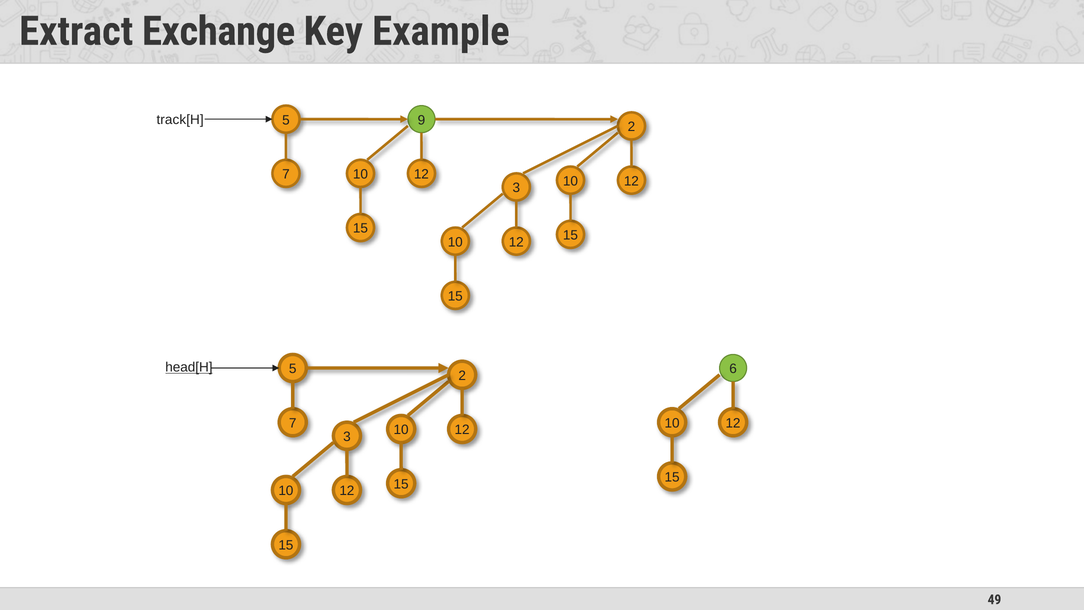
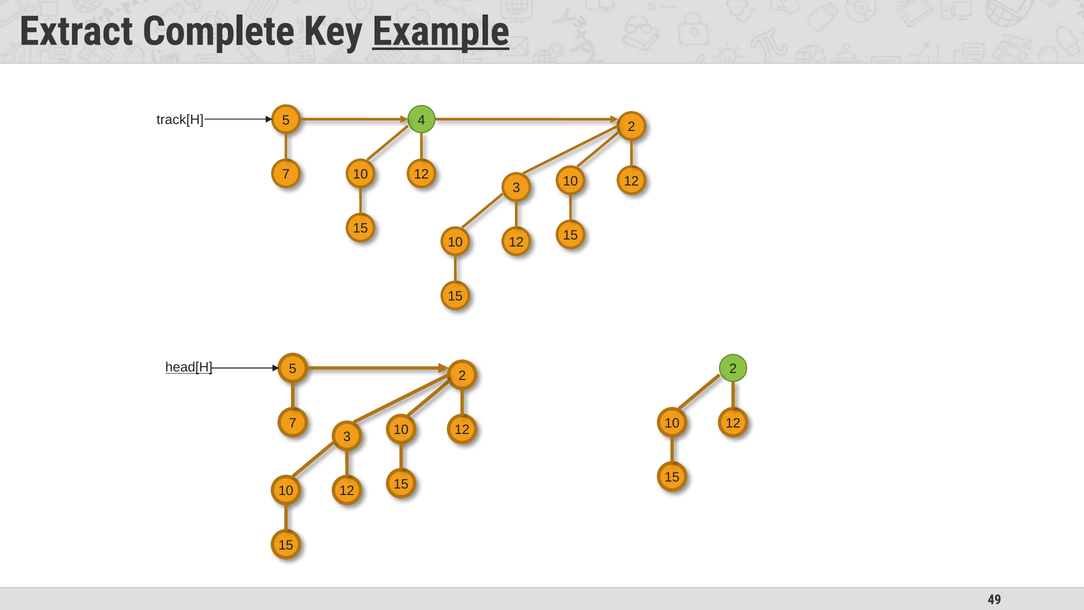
Exchange: Exchange -> Complete (219, 31)
Example underline: none -> present (441, 31)
9: 9 -> 4 (421, 120)
5 6: 6 -> 2 (733, 369)
